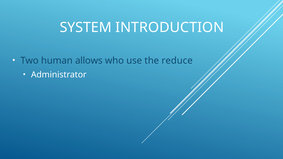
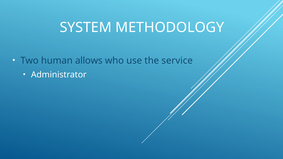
INTRODUCTION: INTRODUCTION -> METHODOLOGY (170, 27)
reduce: reduce -> service (177, 61)
